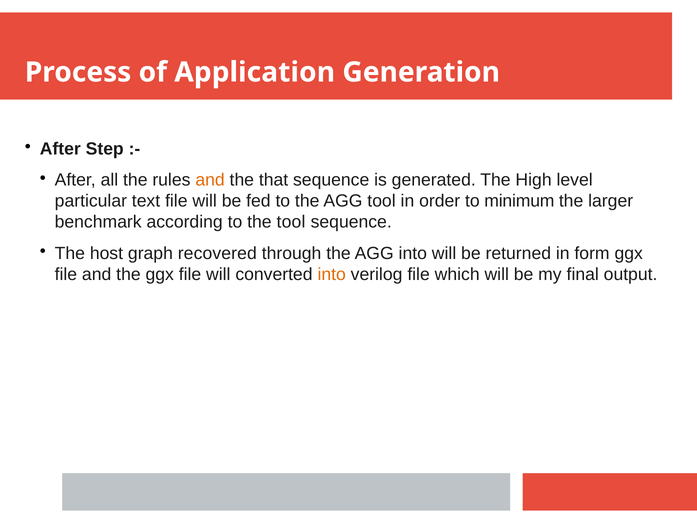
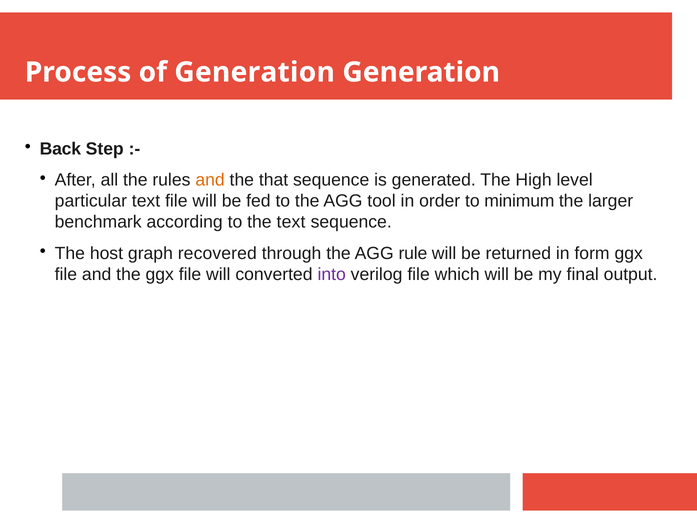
of Application: Application -> Generation (255, 72)
After: After -> Back (60, 149)
the tool: tool -> text (291, 222)
AGG into: into -> rule (413, 253)
into colour: orange -> purple (332, 274)
